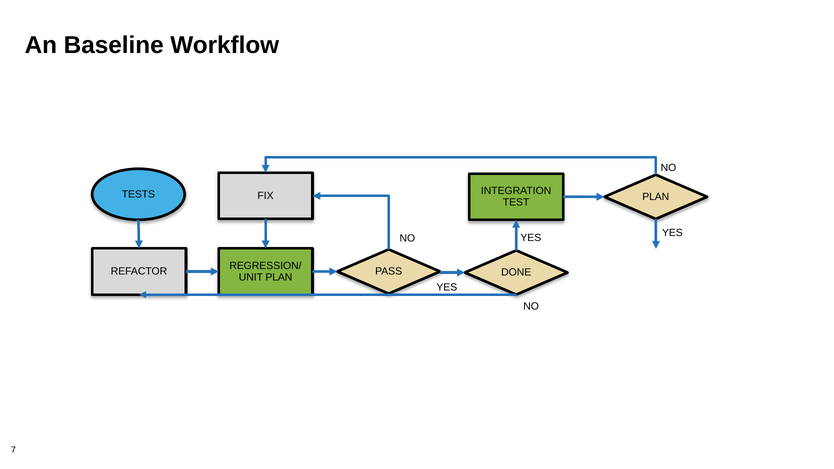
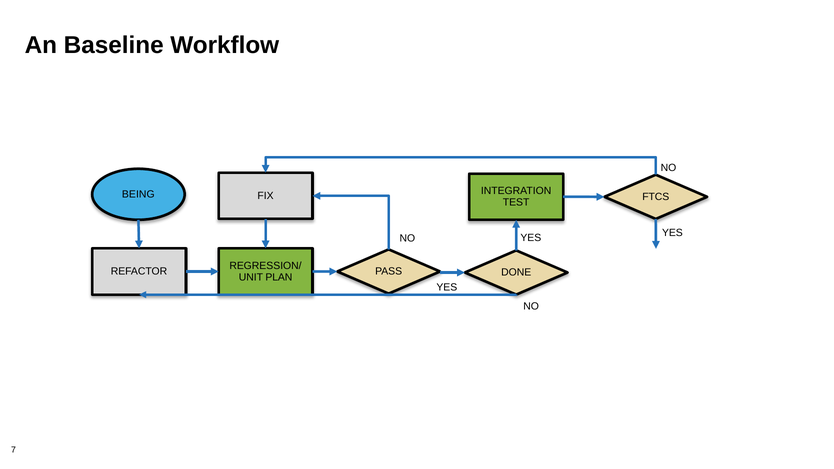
TESTS: TESTS -> BEING (138, 194)
PLAN: PLAN -> FTCS (656, 197)
